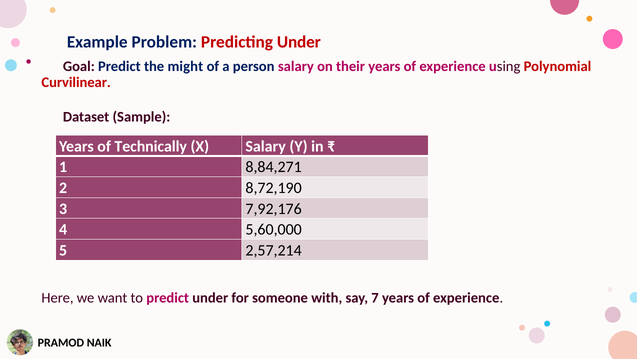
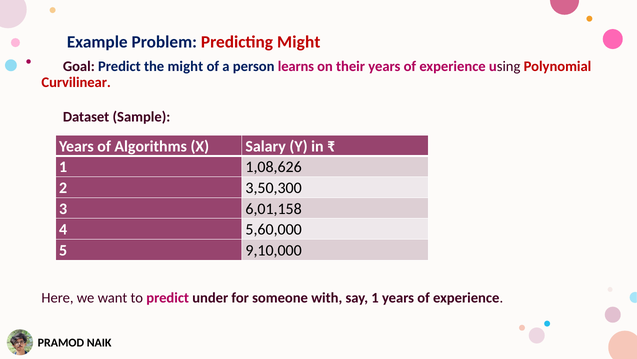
Predicting Under: Under -> Might (299, 42)
person salary: salary -> learns (296, 66)
Technically: Technically -> Algorithms (151, 146)
8,84,271: 8,84,271 -> 1,08,626 (274, 167)
8,72,190: 8,72,190 -> 3,50,300 (274, 188)
7,92,176: 7,92,176 -> 6,01,158 (274, 208)
2,57,214: 2,57,214 -> 9,10,000 (274, 250)
say 7: 7 -> 1 (375, 297)
